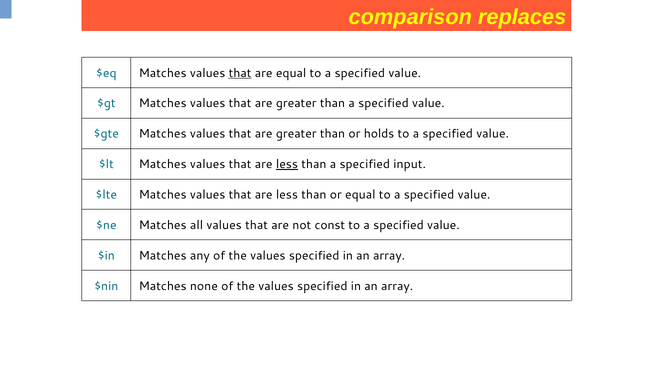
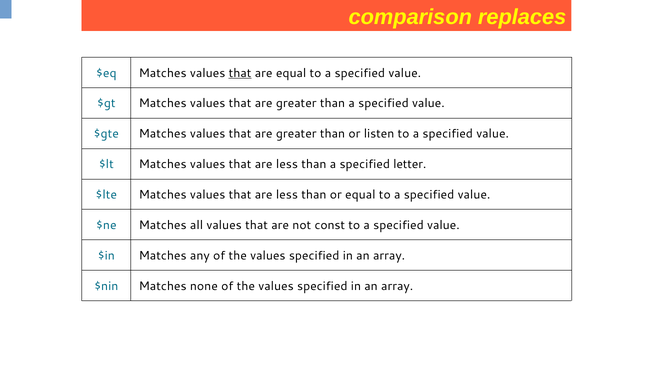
holds: holds -> listen (379, 134)
less underline: present -> none (287, 164)
input: input -> letter (410, 164)
